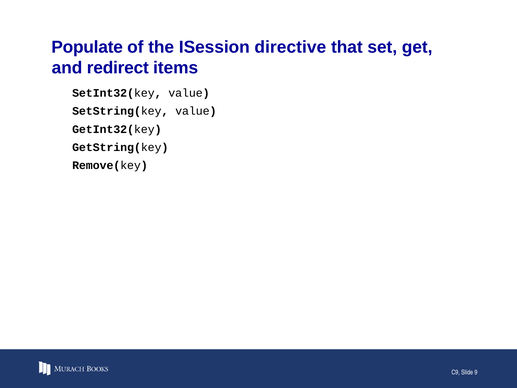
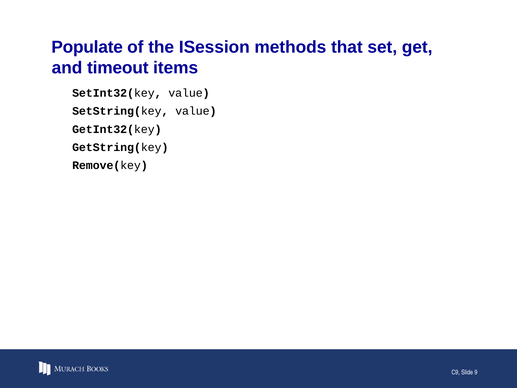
directive: directive -> methods (290, 47)
redirect: redirect -> timeout (118, 68)
